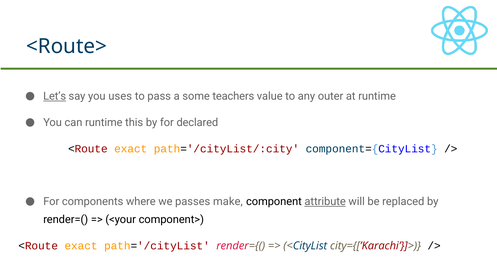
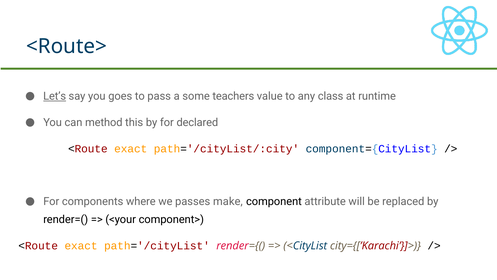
uses: uses -> goes (120, 96)
outer: outer -> class (331, 96)
can runtime: runtime -> method (104, 122)
attribute underline: present -> none (325, 201)
